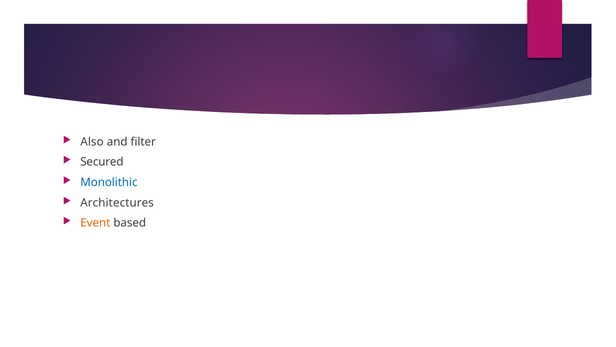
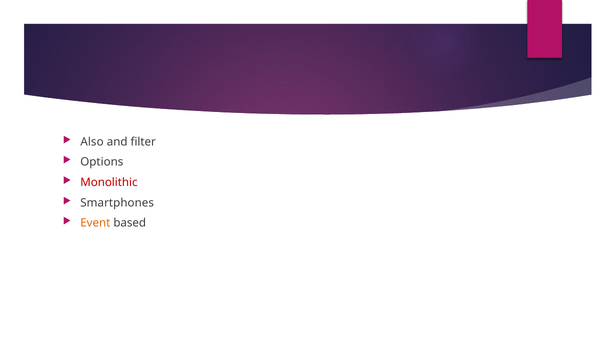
Secured: Secured -> Options (102, 162)
Monolithic colour: blue -> red (109, 182)
Architectures: Architectures -> Smartphones (117, 202)
